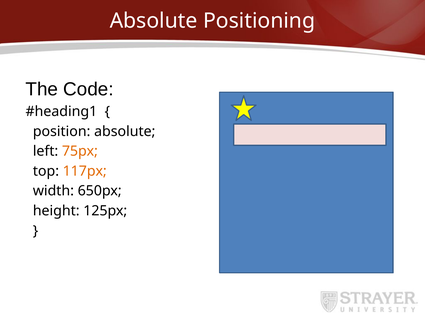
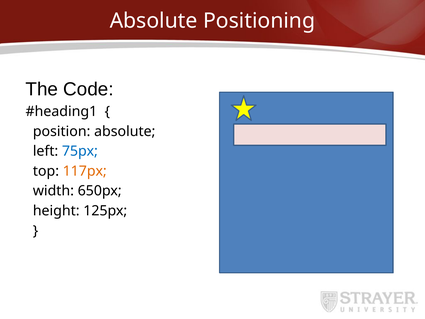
75px colour: orange -> blue (80, 151)
